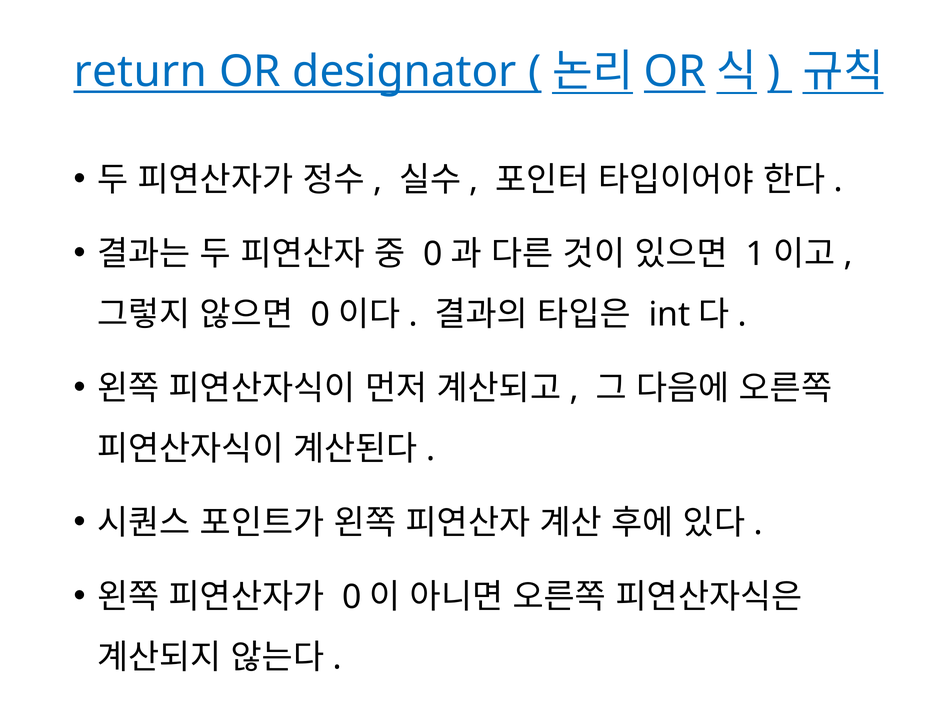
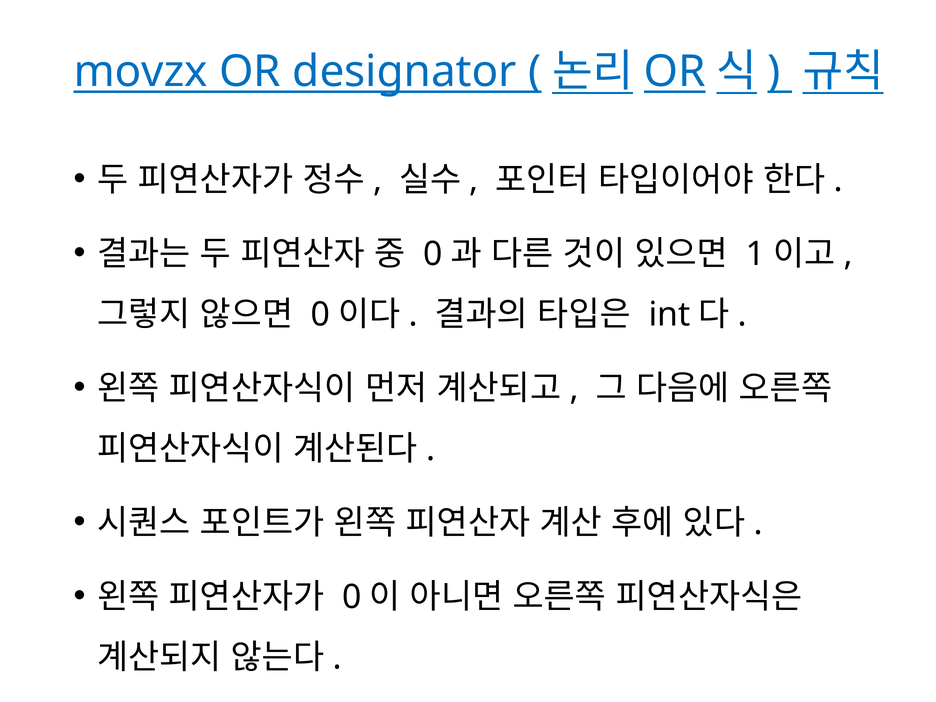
return: return -> movzx (141, 72)
